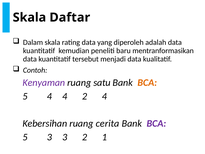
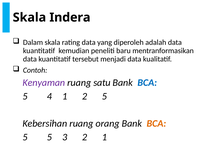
Daftar: Daftar -> Indera (70, 17)
BCA colour: orange -> blue (147, 82)
4 4: 4 -> 1 (65, 96)
2 4: 4 -> 5 (105, 96)
cerita: cerita -> orang (108, 123)
BCA colour: purple -> orange (156, 123)
5 3: 3 -> 5 (50, 137)
